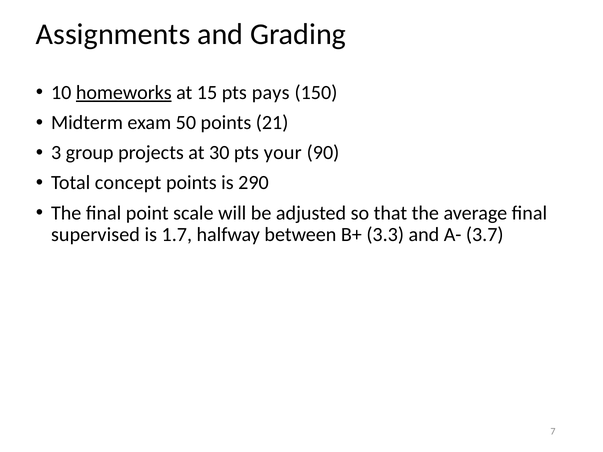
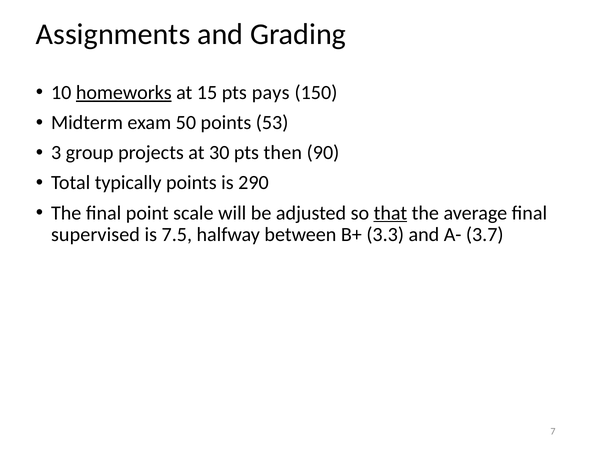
21: 21 -> 53 (272, 123)
your: your -> then (283, 153)
concept: concept -> typically (128, 183)
that underline: none -> present (390, 213)
1.7: 1.7 -> 7.5 (177, 235)
